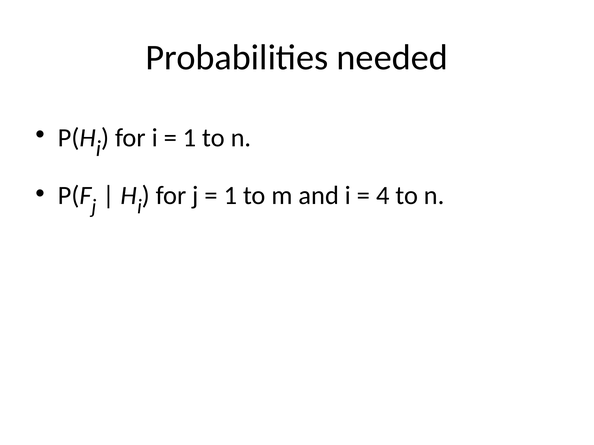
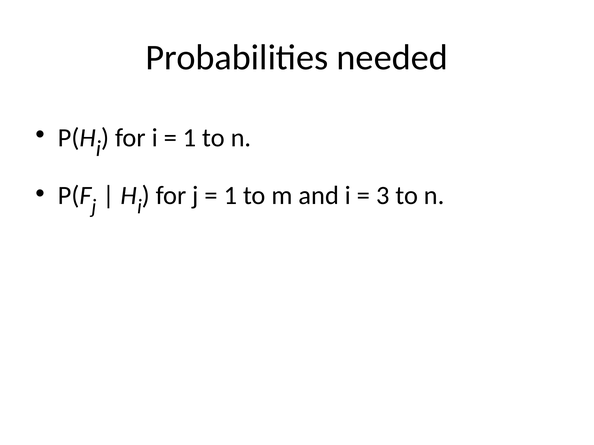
4: 4 -> 3 (383, 196)
